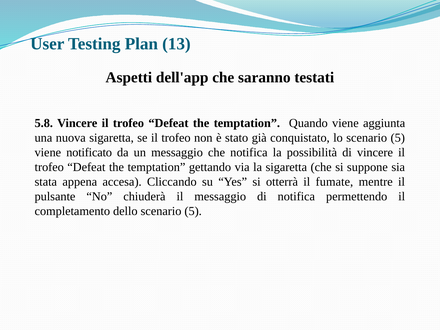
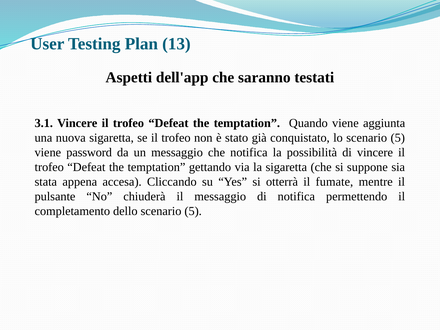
5.8: 5.8 -> 3.1 (44, 123)
notificato: notificato -> password (89, 152)
